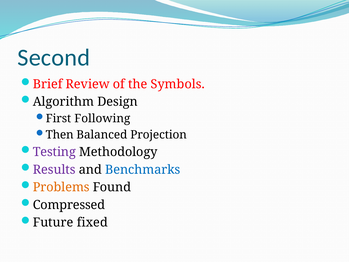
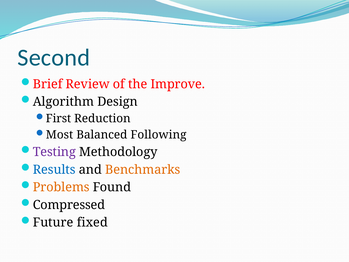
Symbols: Symbols -> Improve (178, 84)
Following: Following -> Reduction (102, 118)
Then: Then -> Most (60, 135)
Projection: Projection -> Following (158, 135)
Results colour: purple -> blue (54, 169)
Benchmarks colour: blue -> orange (143, 169)
